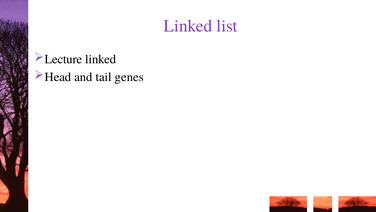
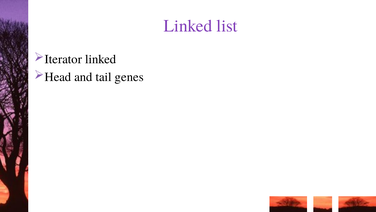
Lecture: Lecture -> Iterator (63, 59)
